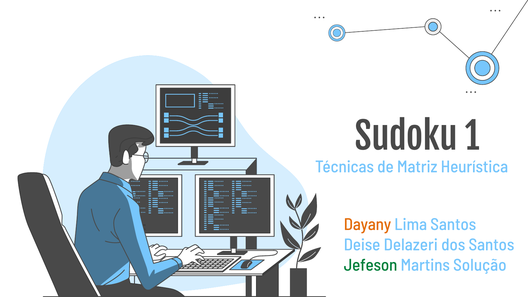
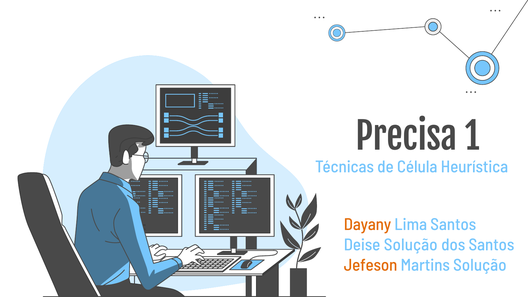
Sudoku: Sudoku -> Precisa (406, 138)
Matriz: Matriz -> Célula (417, 167)
Deise Delazeri: Delazeri -> Solução (411, 245)
Jefeson colour: green -> orange (371, 265)
